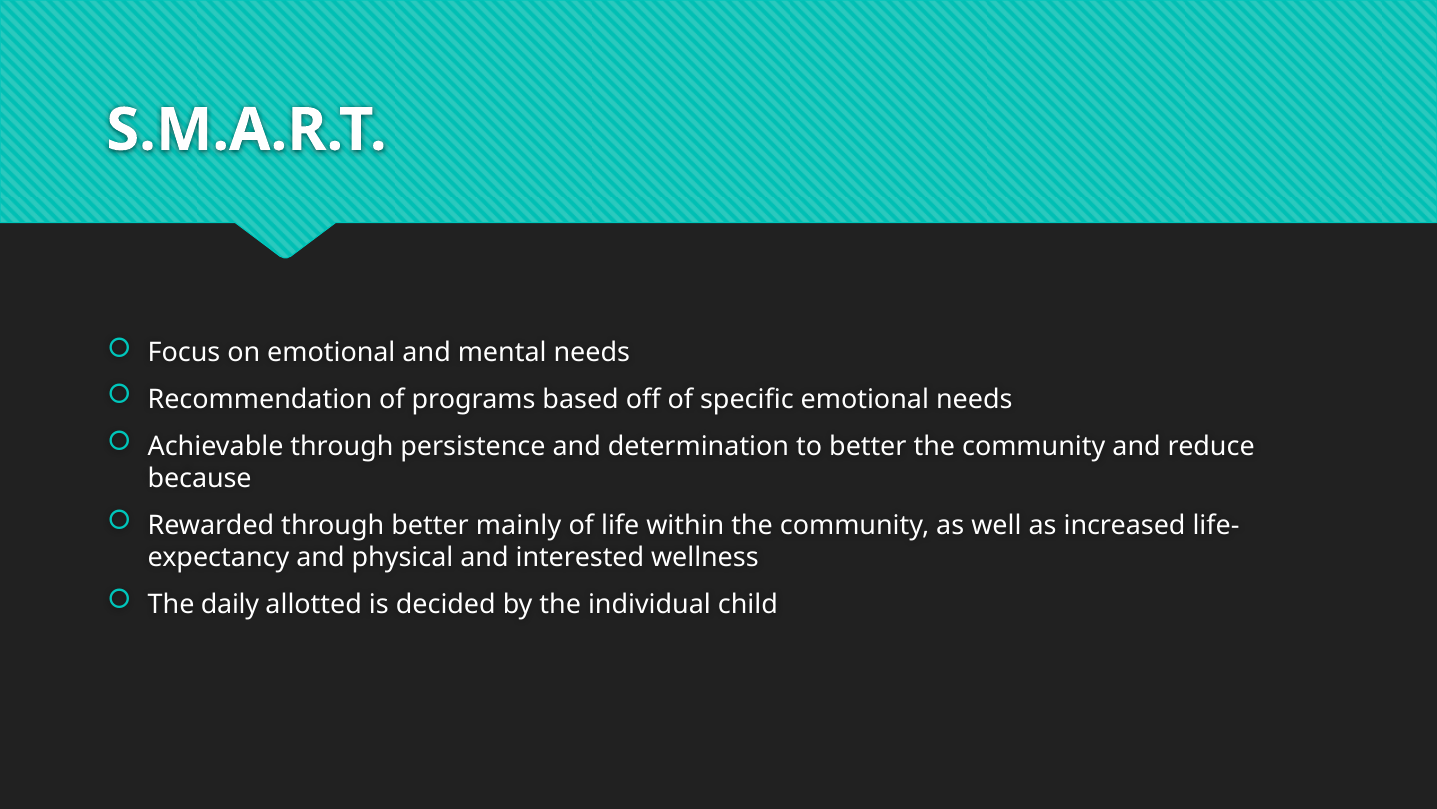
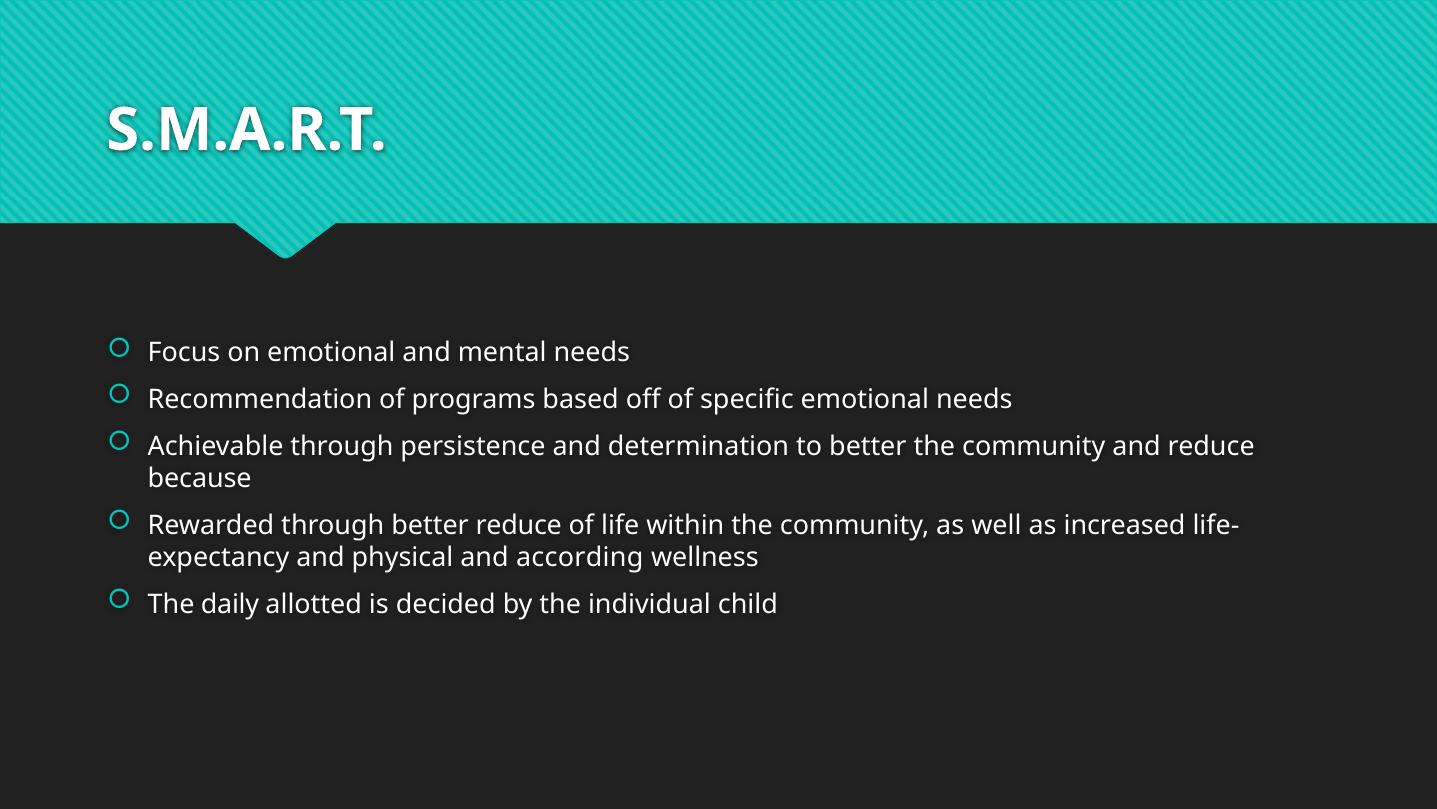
better mainly: mainly -> reduce (519, 525)
interested: interested -> according (580, 557)
